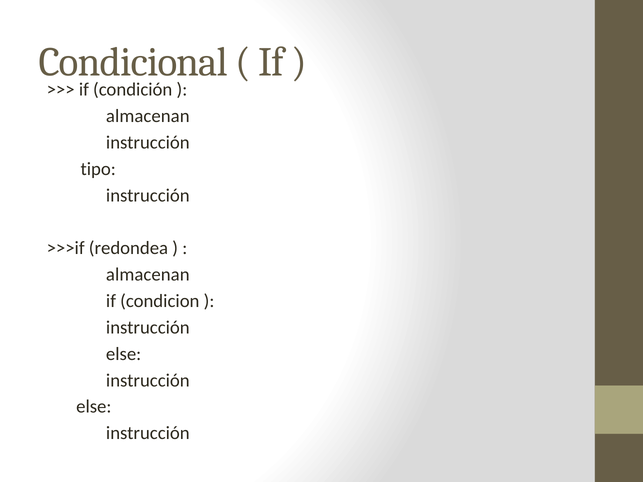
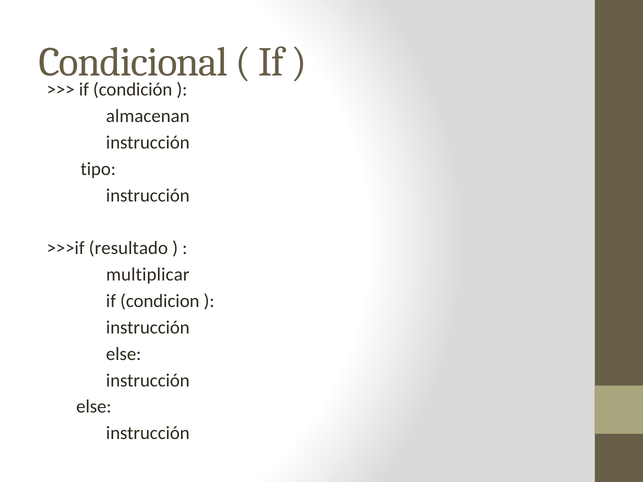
redondea: redondea -> resultado (128, 248)
almacenan: almacenan -> multiplicar (148, 275)
